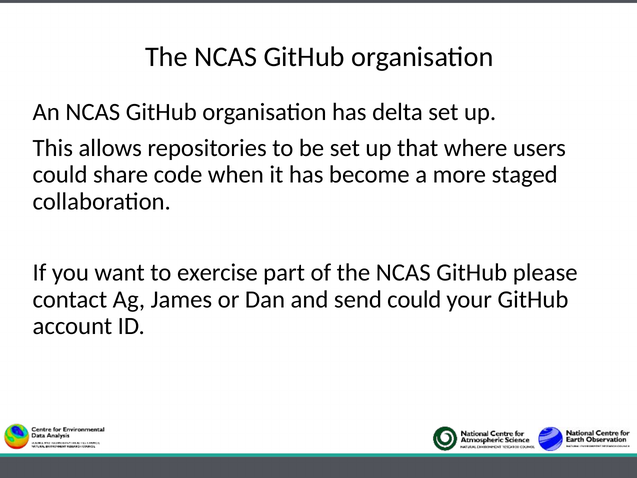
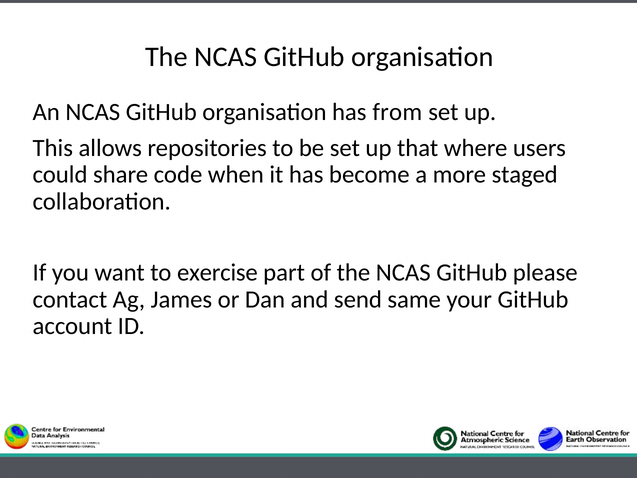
delta: delta -> from (397, 112)
send could: could -> same (414, 299)
